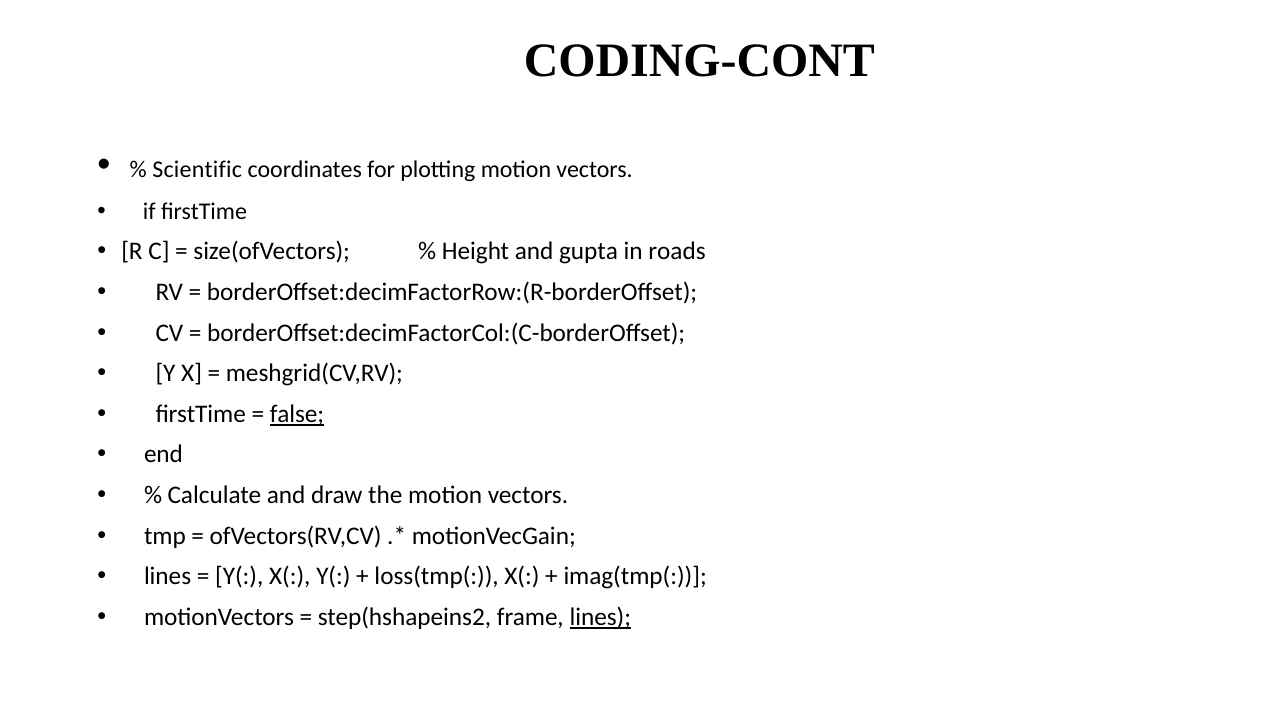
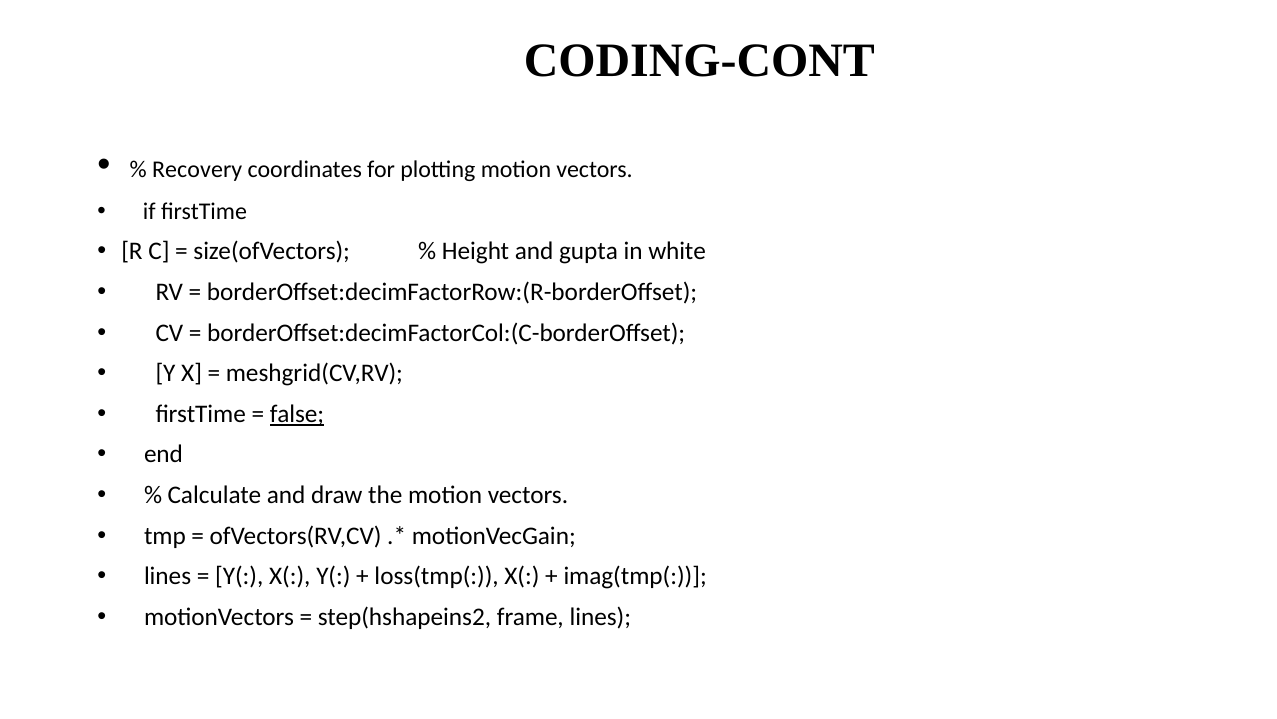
Scientific: Scientific -> Recovery (197, 169)
roads: roads -> white (677, 251)
lines underline: present -> none (600, 617)
